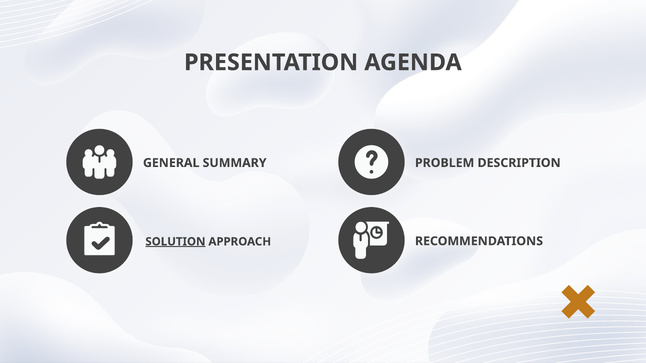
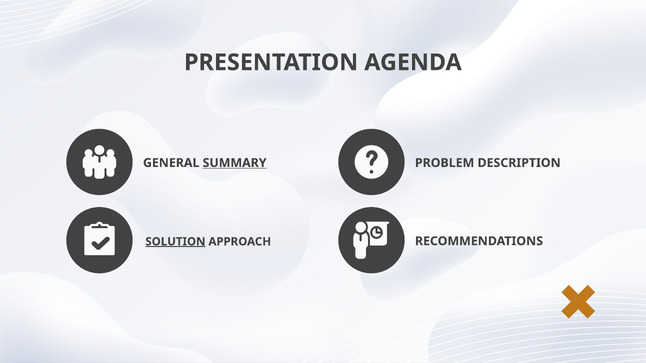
SUMMARY underline: none -> present (235, 163)
